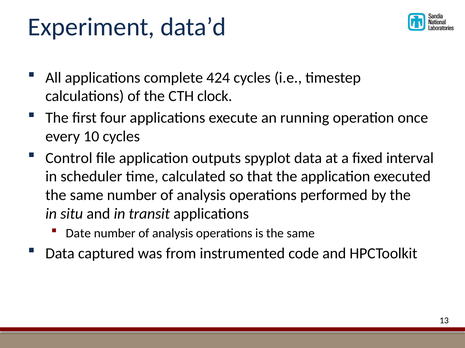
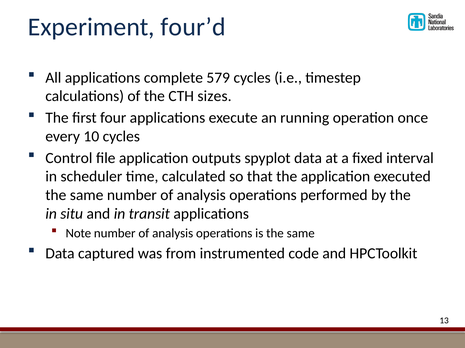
data’d: data’d -> four’d (193, 27)
424: 424 -> 579 (218, 78)
clock: clock -> sizes (215, 96)
Date: Date -> Note (78, 234)
